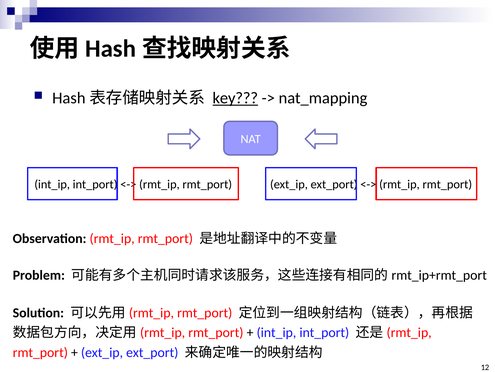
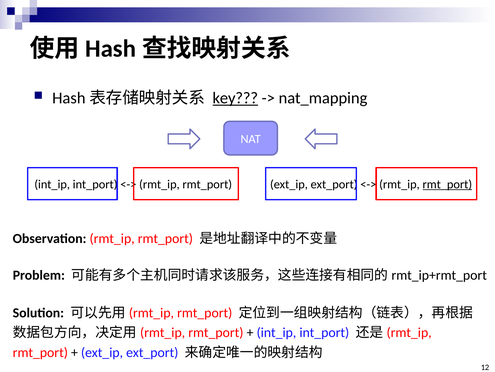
rmt_port underline: none -> present (447, 184)
